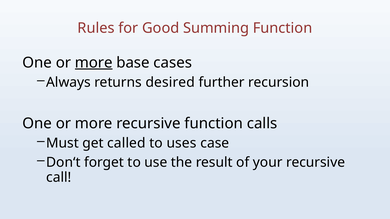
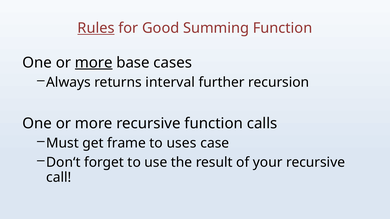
Rules underline: none -> present (96, 28)
desired: desired -> interval (170, 83)
called: called -> frame (127, 143)
